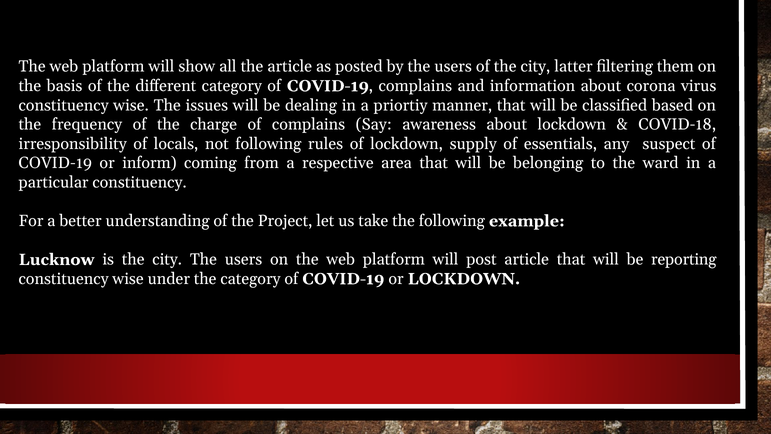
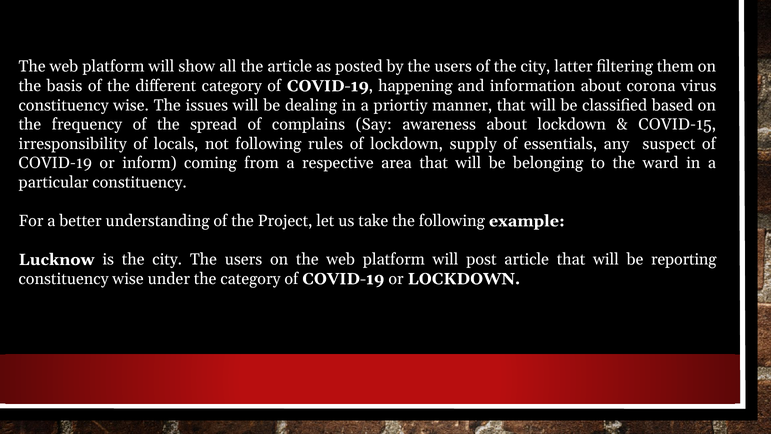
COVID-19 complains: complains -> happening (415, 86)
charge: charge -> spread (214, 124)
COVID-18: COVID-18 -> COVID-15 (677, 124)
